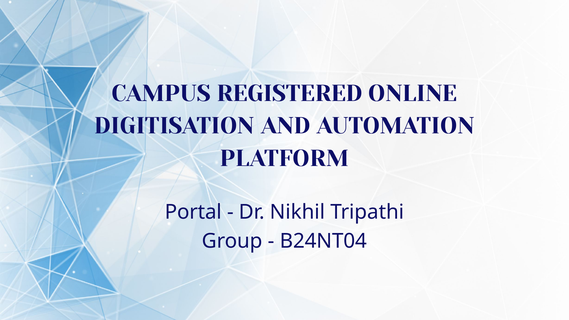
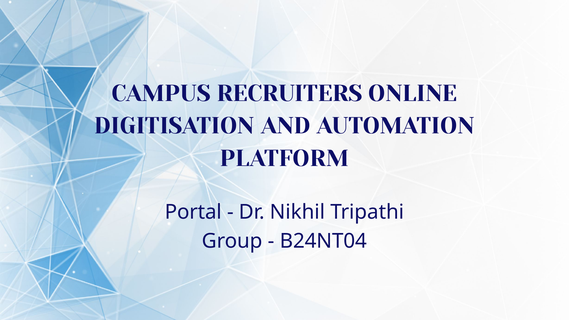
REGISTERED: REGISTERED -> RECRUITERS (290, 93)
